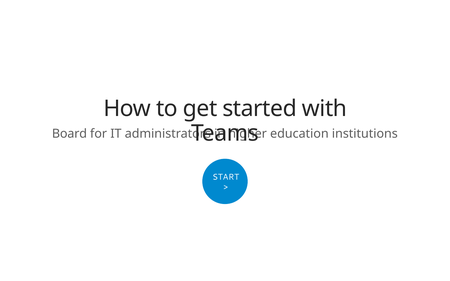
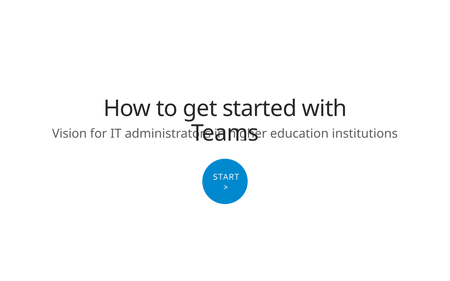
Board: Board -> Vision (69, 134)
